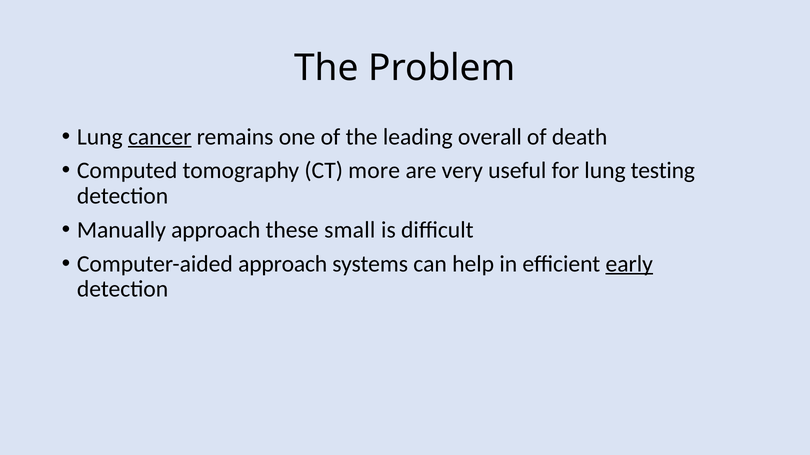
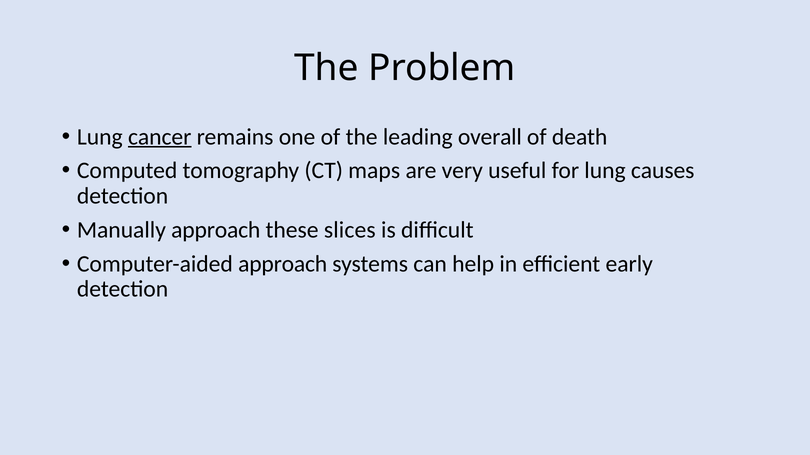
more: more -> maps (374, 171)
testing: testing -> causes (663, 171)
small: small -> slices (350, 230)
early underline: present -> none (629, 264)
